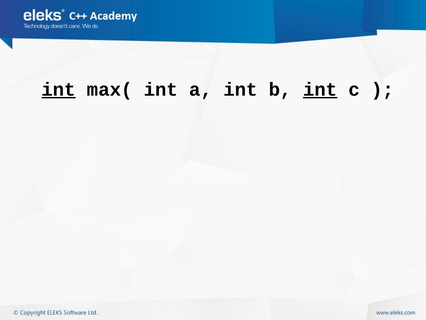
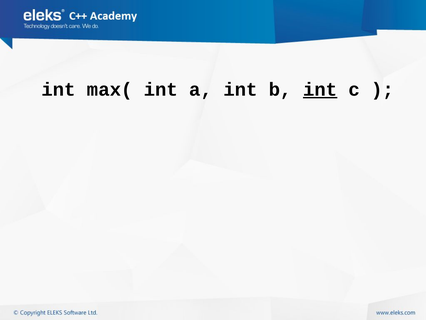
int underline: present -> none (59, 89)
